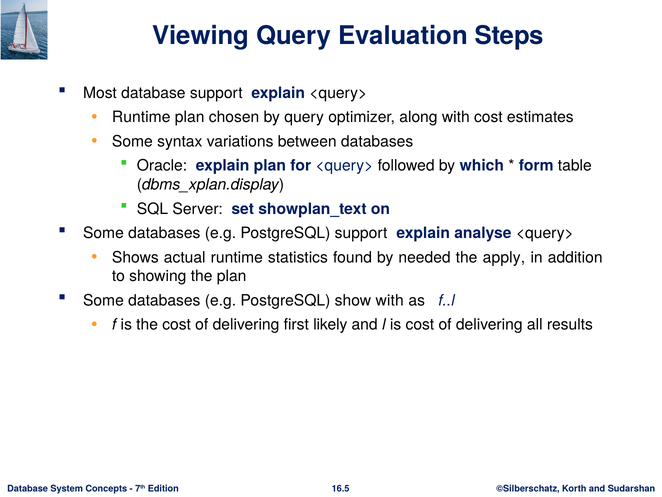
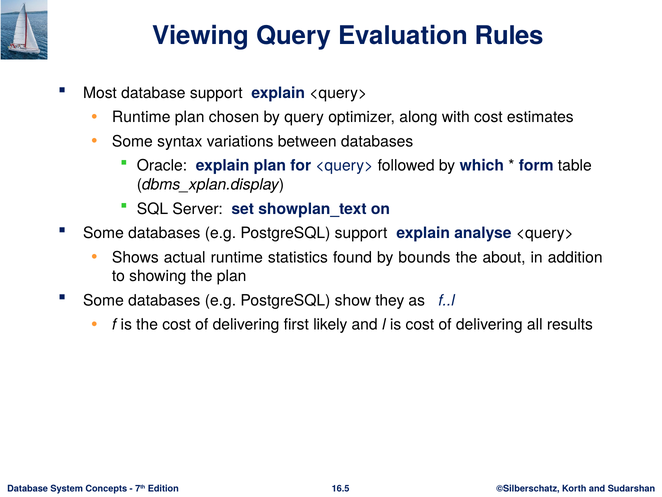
Steps: Steps -> Rules (509, 36)
needed: needed -> bounds (424, 257)
apply: apply -> about (504, 257)
show with: with -> they (390, 300)
